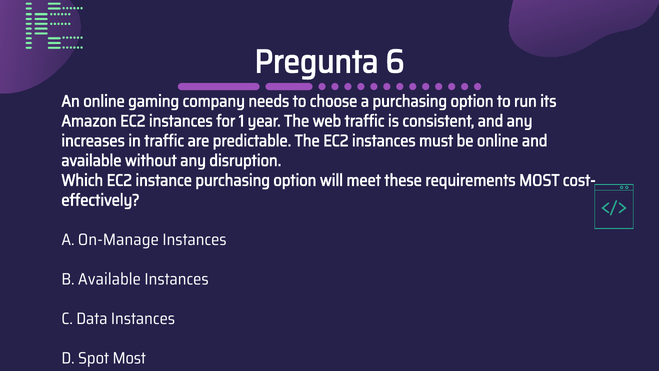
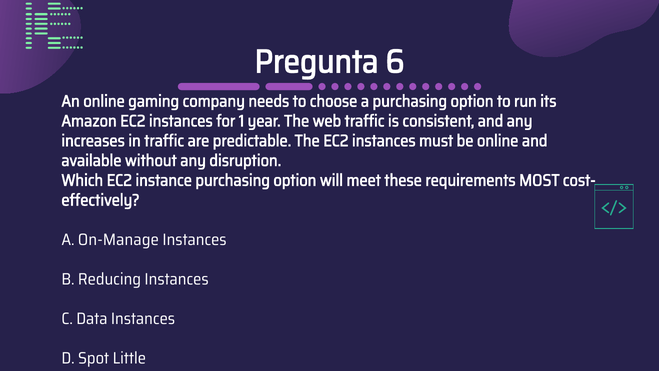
B Available: Available -> Reducing (109, 279)
Spot Most: Most -> Little (129, 358)
